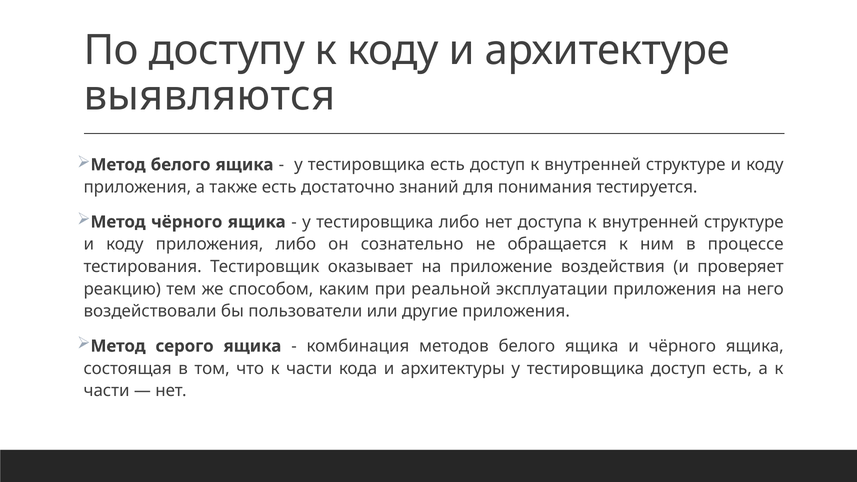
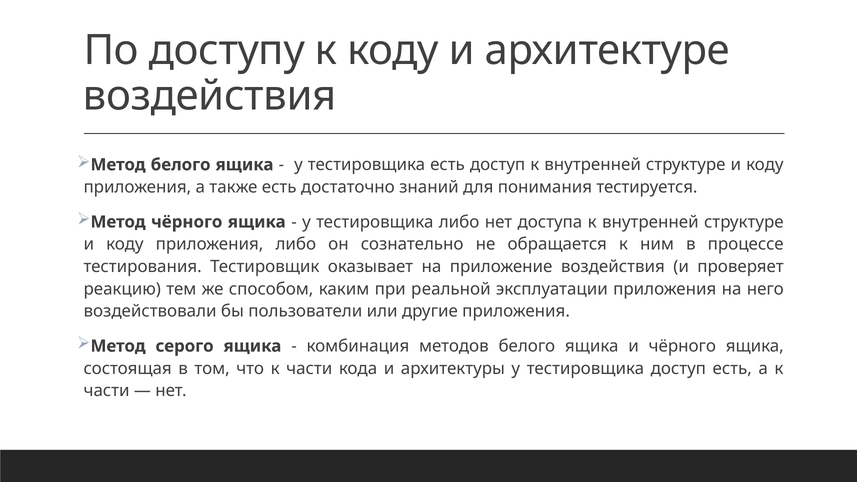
выявляются: выявляются -> воздействия (210, 96)
